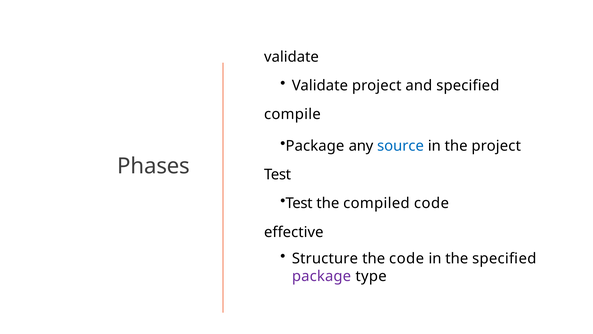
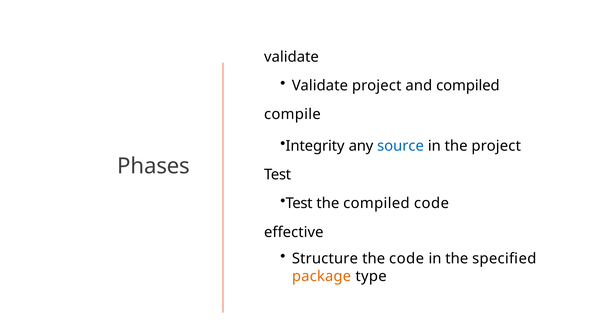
and specified: specified -> compiled (468, 85)
Package: Package -> Integrity (315, 146)
package colour: purple -> orange (322, 276)
